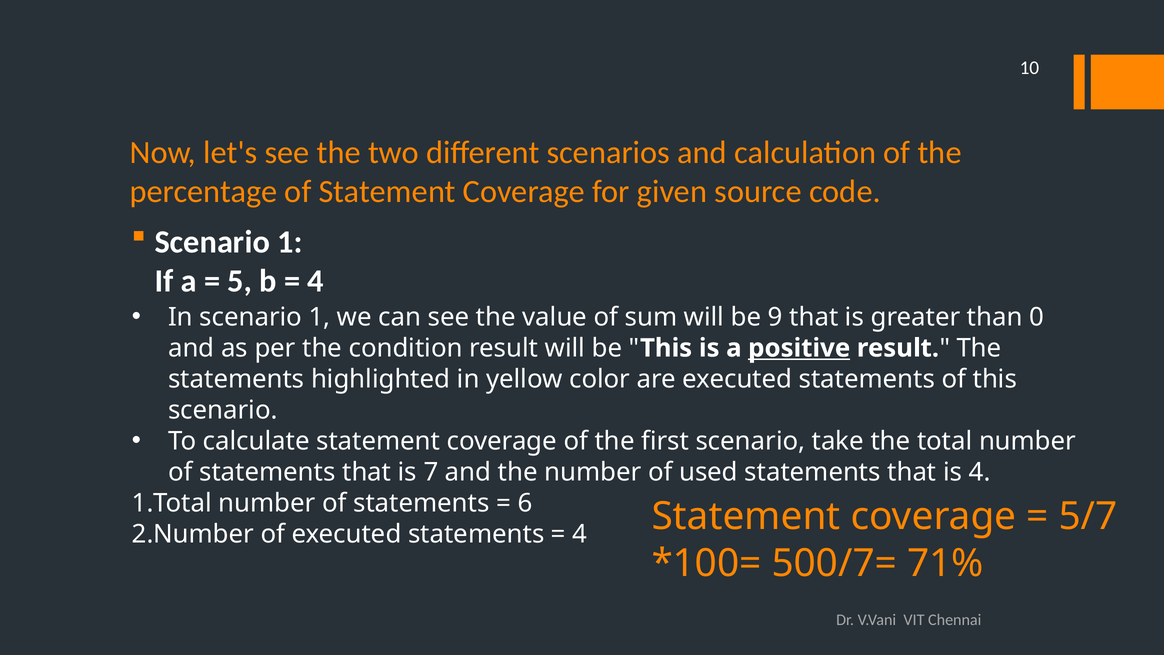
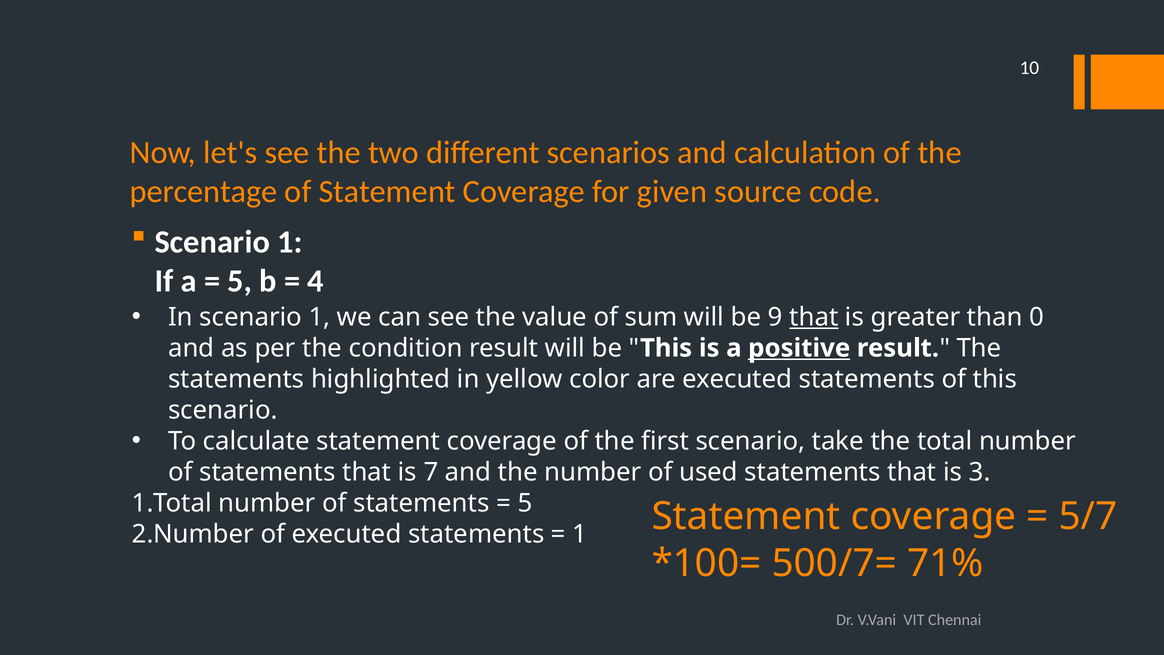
that underline: none -> present (814, 317)
is 4: 4 -> 3 (980, 472)
6: 6 -> 5 (525, 503)
4: 4 -> 1 (580, 534)
